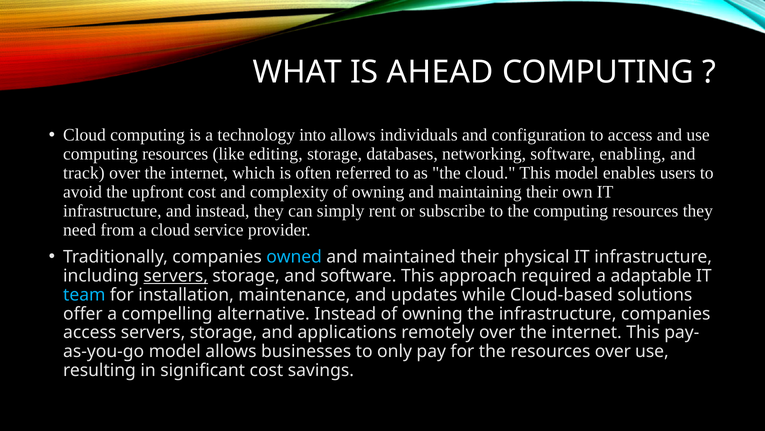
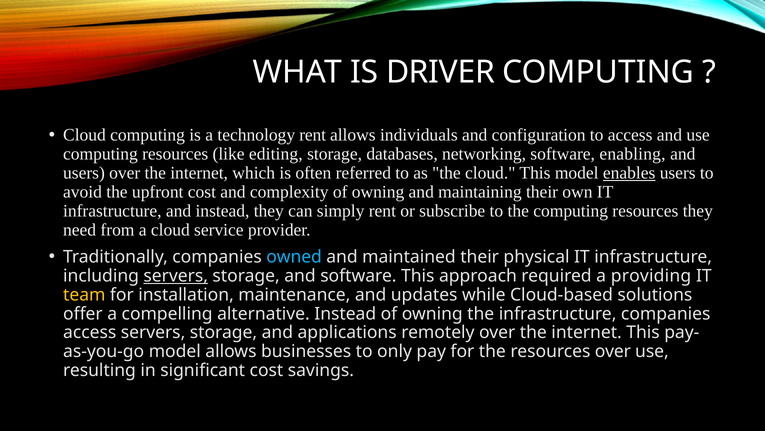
AHEAD: AHEAD -> DRIVER (441, 72)
technology into: into -> rent (313, 135)
track: track -> users (84, 173)
enables underline: none -> present (629, 173)
adaptable: adaptable -> providing (651, 275)
team colour: light blue -> yellow (84, 294)
